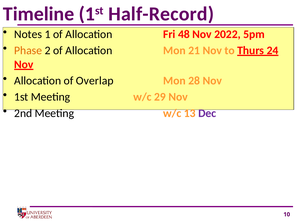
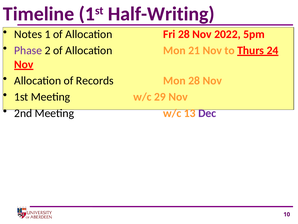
Half-Record: Half-Record -> Half-Writing (161, 14)
Fri 48: 48 -> 28 (184, 34)
Phase colour: orange -> purple (28, 50)
Overlap: Overlap -> Records (95, 80)
